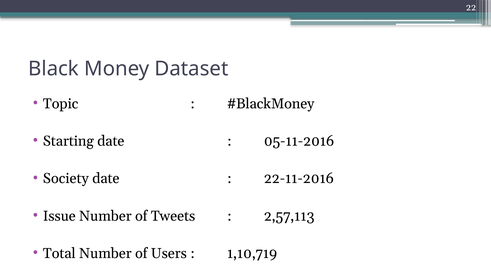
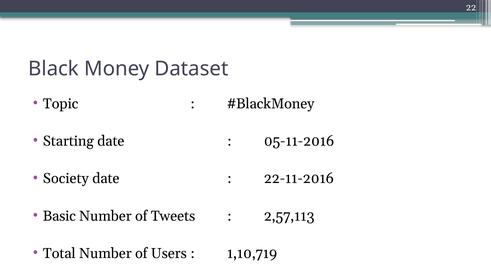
Issue: Issue -> Basic (59, 216)
